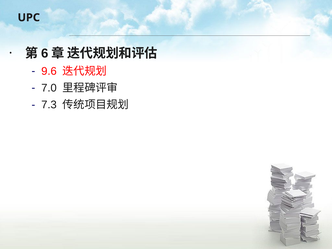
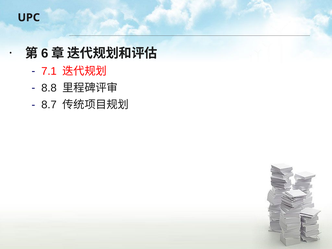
9.6: 9.6 -> 7.1 (49, 71)
7.0: 7.0 -> 8.8 (49, 88)
7.3: 7.3 -> 8.7 (49, 105)
